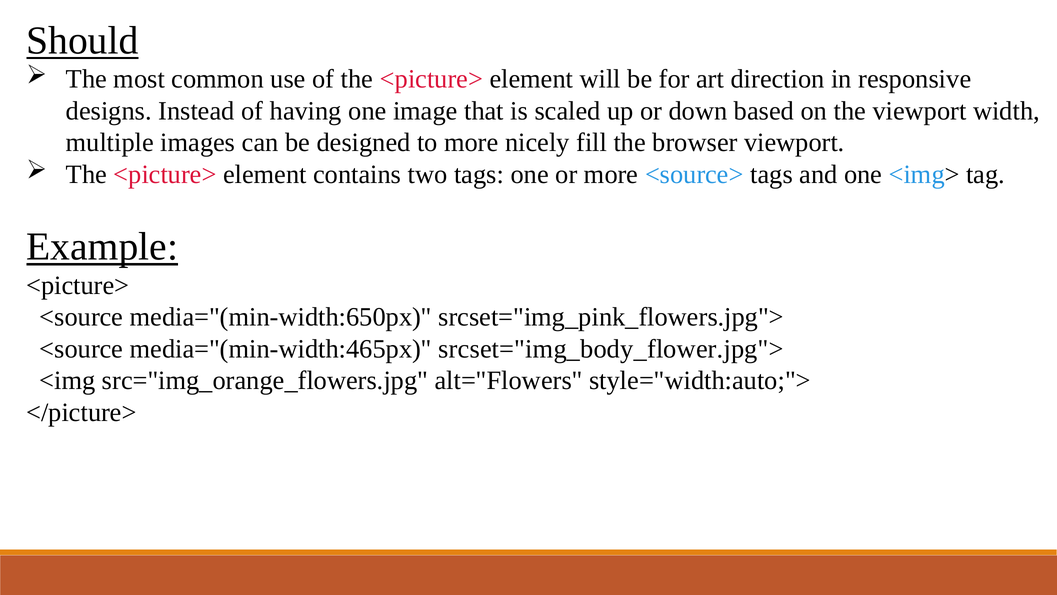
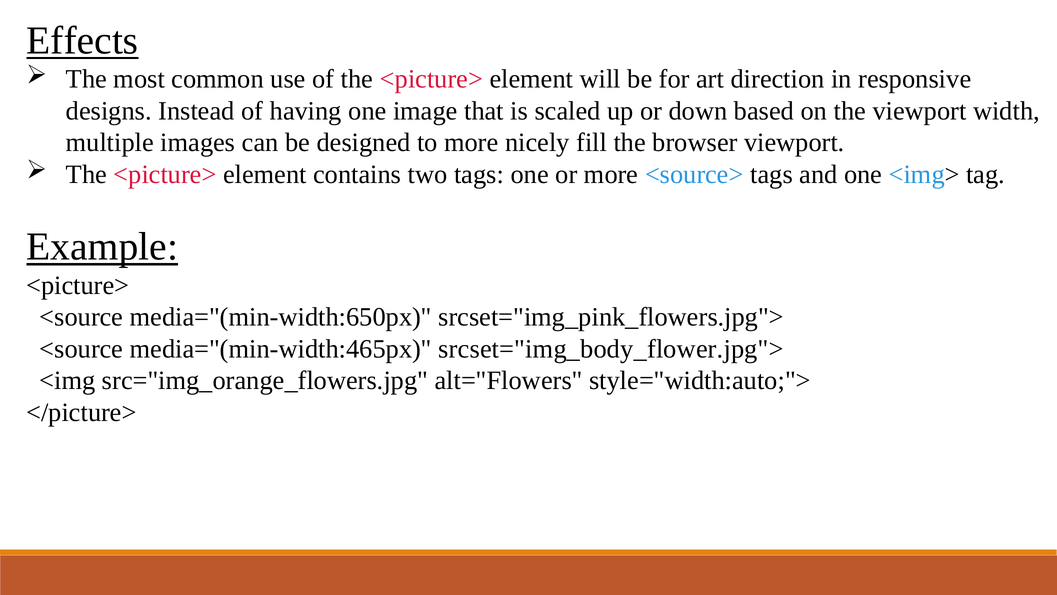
Should: Should -> Effects (82, 40)
